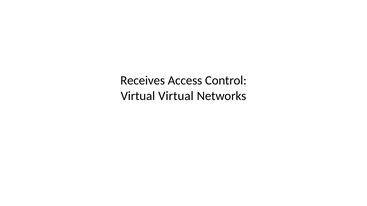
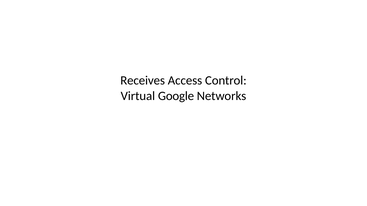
Virtual Virtual: Virtual -> Google (176, 96)
